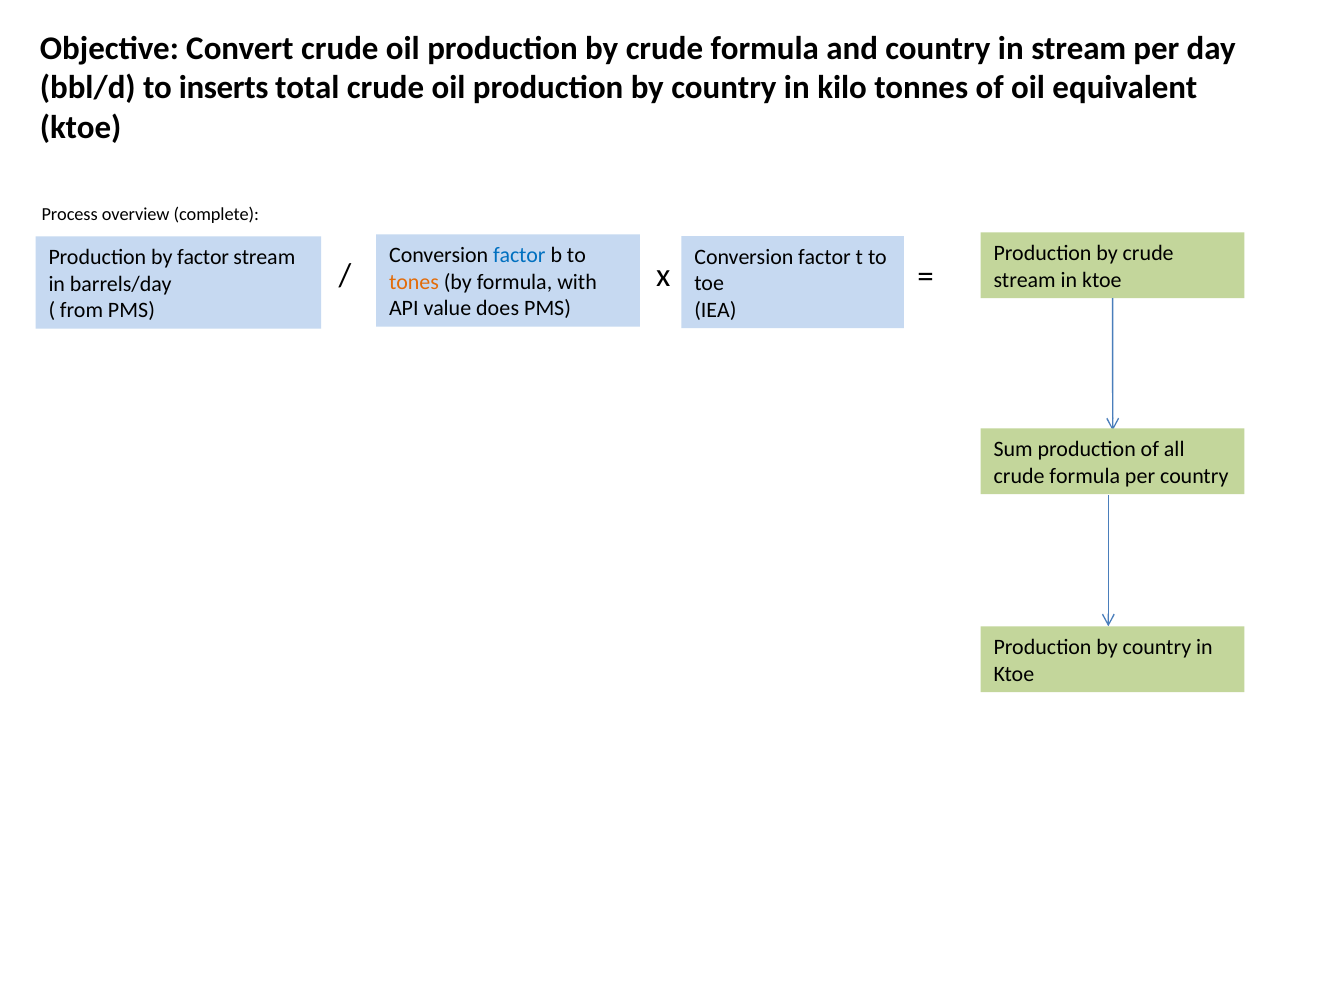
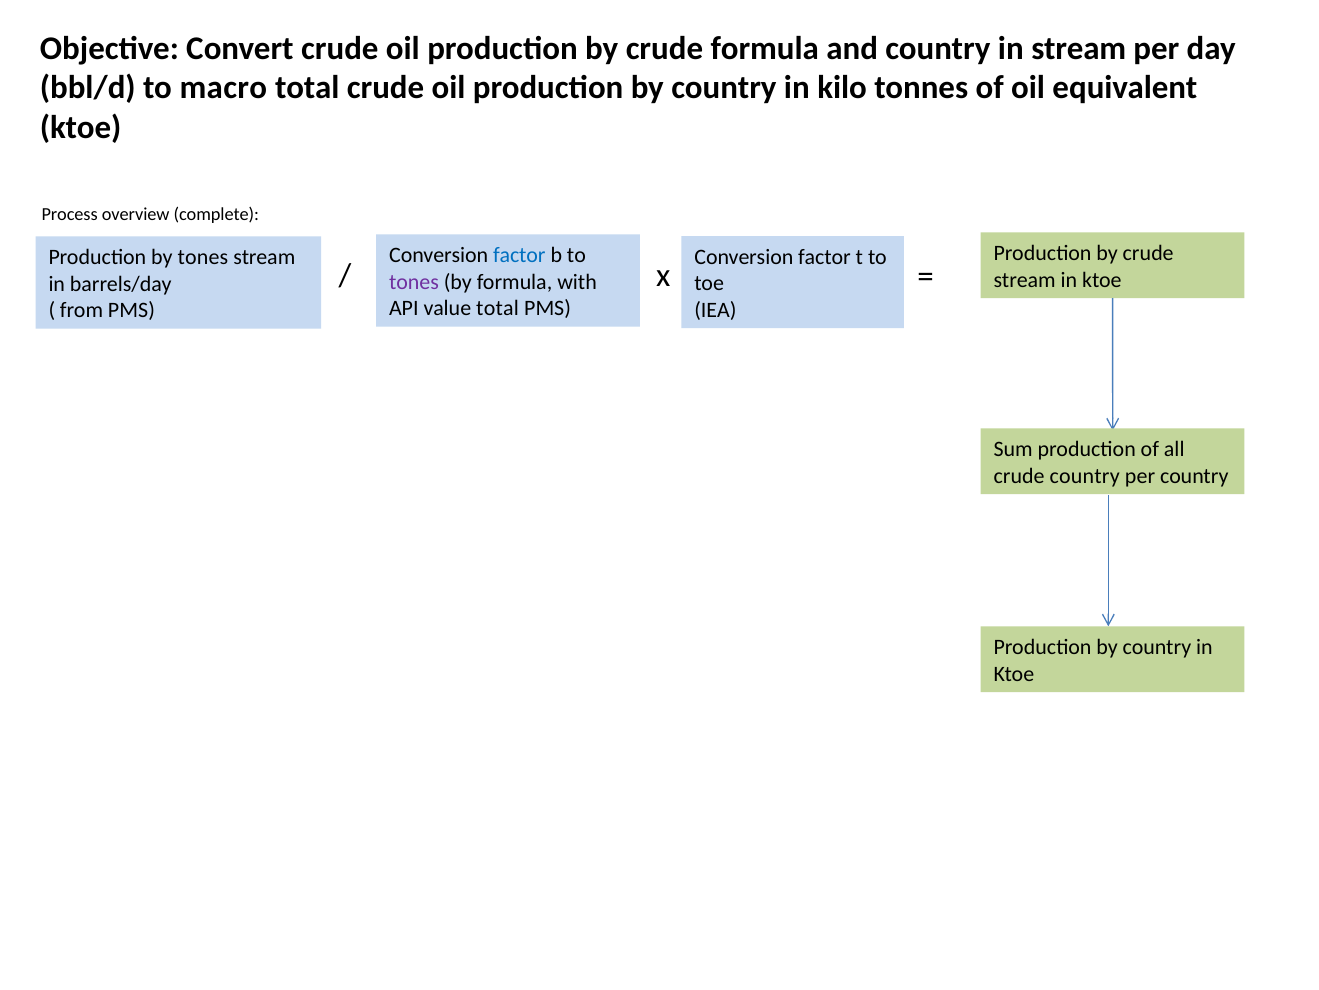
inserts: inserts -> macro (223, 88)
by factor: factor -> tones (203, 257)
tones colour: orange -> purple (414, 282)
value does: does -> total (498, 308)
formula: formula -> country (1085, 476)
